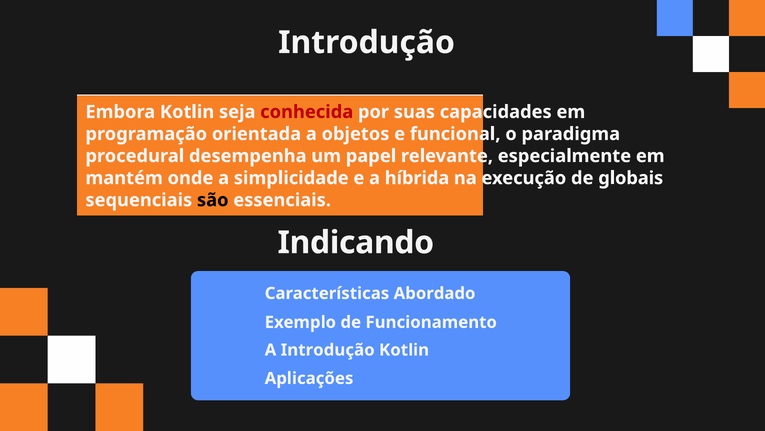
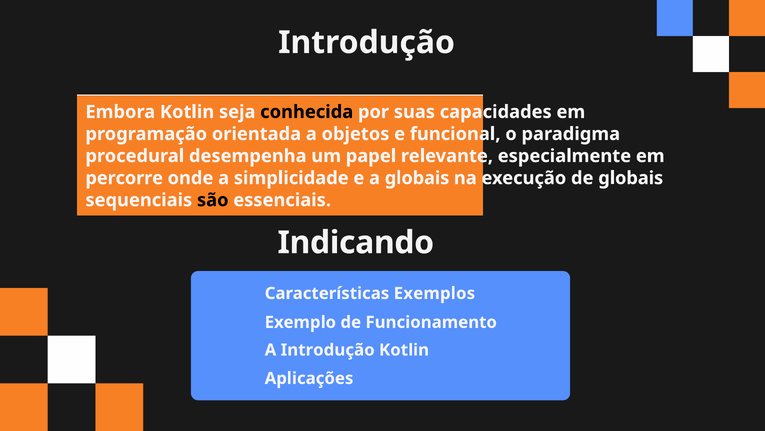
conhecida colour: red -> black (307, 112)
mantém: mantém -> percorre (124, 178)
a híbrida: híbrida -> globais (417, 178)
Abordado: Abordado -> Exemplos (434, 293)
